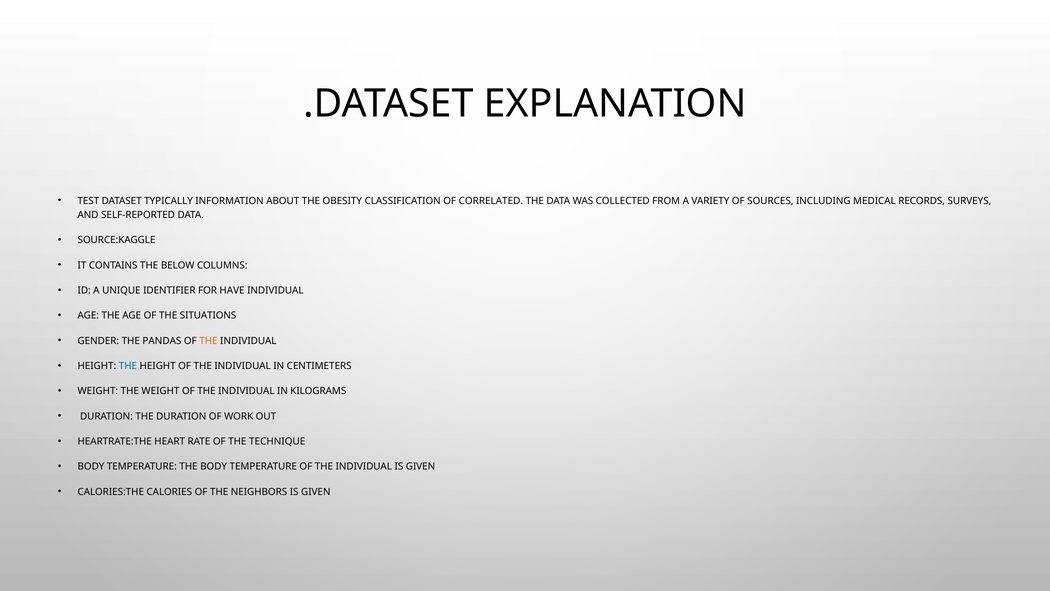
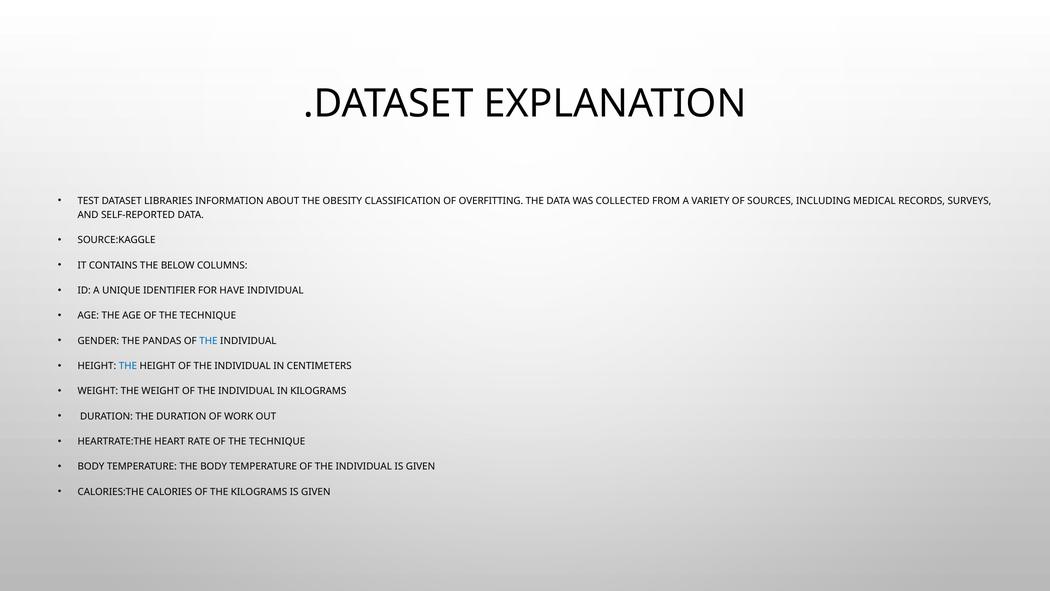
TYPICALLY: TYPICALLY -> LIBRARIES (168, 201)
CORRELATED: CORRELATED -> OVERFITTING (491, 201)
AGE OF THE SITUATIONS: SITUATIONS -> TECHNIQUE (208, 315)
THE colour: orange -> blue (208, 341)
THE NEIGHBORS: NEIGHBORS -> KILOGRAMS (259, 491)
